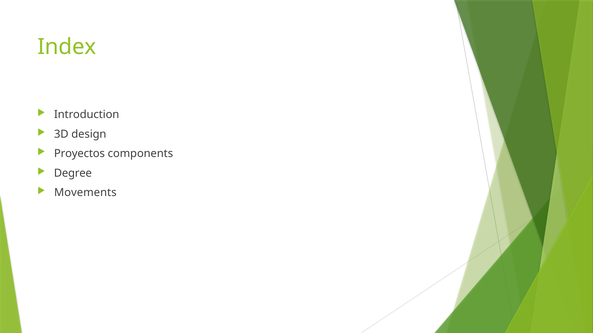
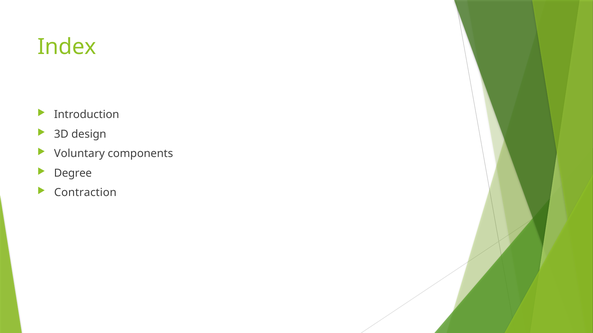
Proyectos: Proyectos -> Voluntary (79, 154)
Movements: Movements -> Contraction (85, 193)
